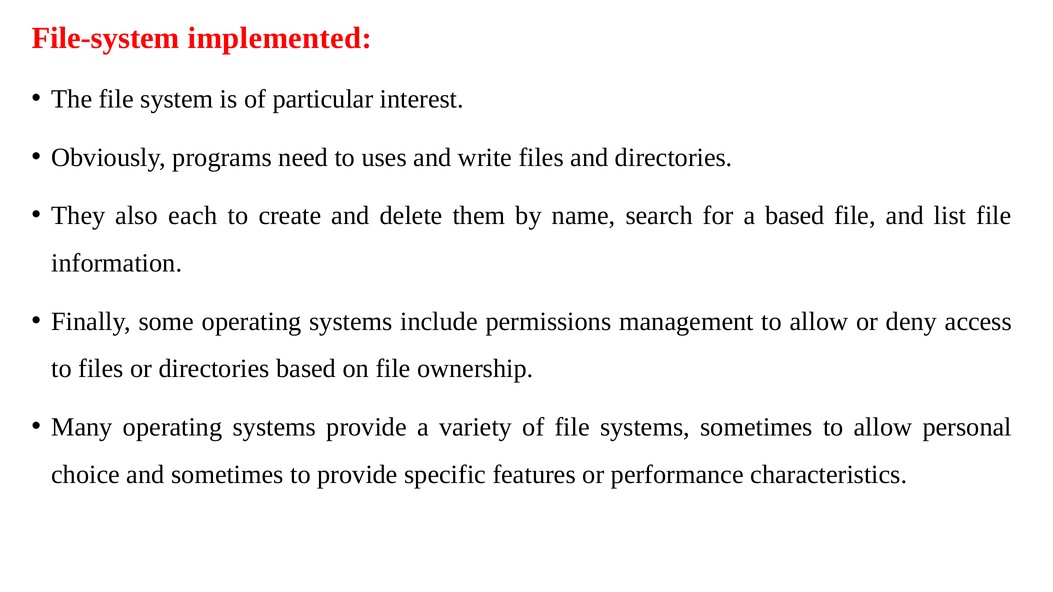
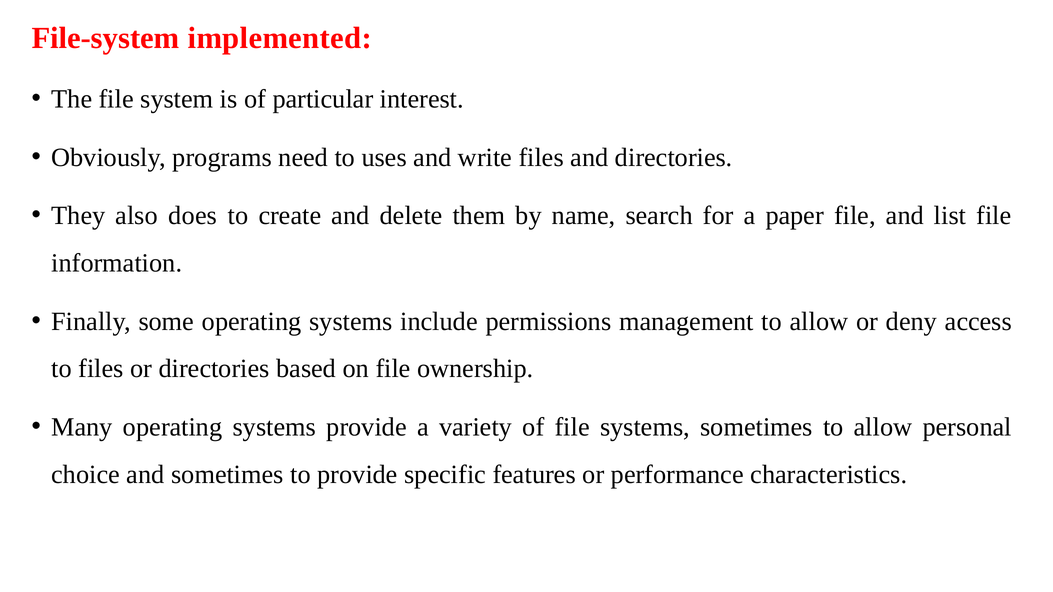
each: each -> does (193, 216)
a based: based -> paper (795, 216)
